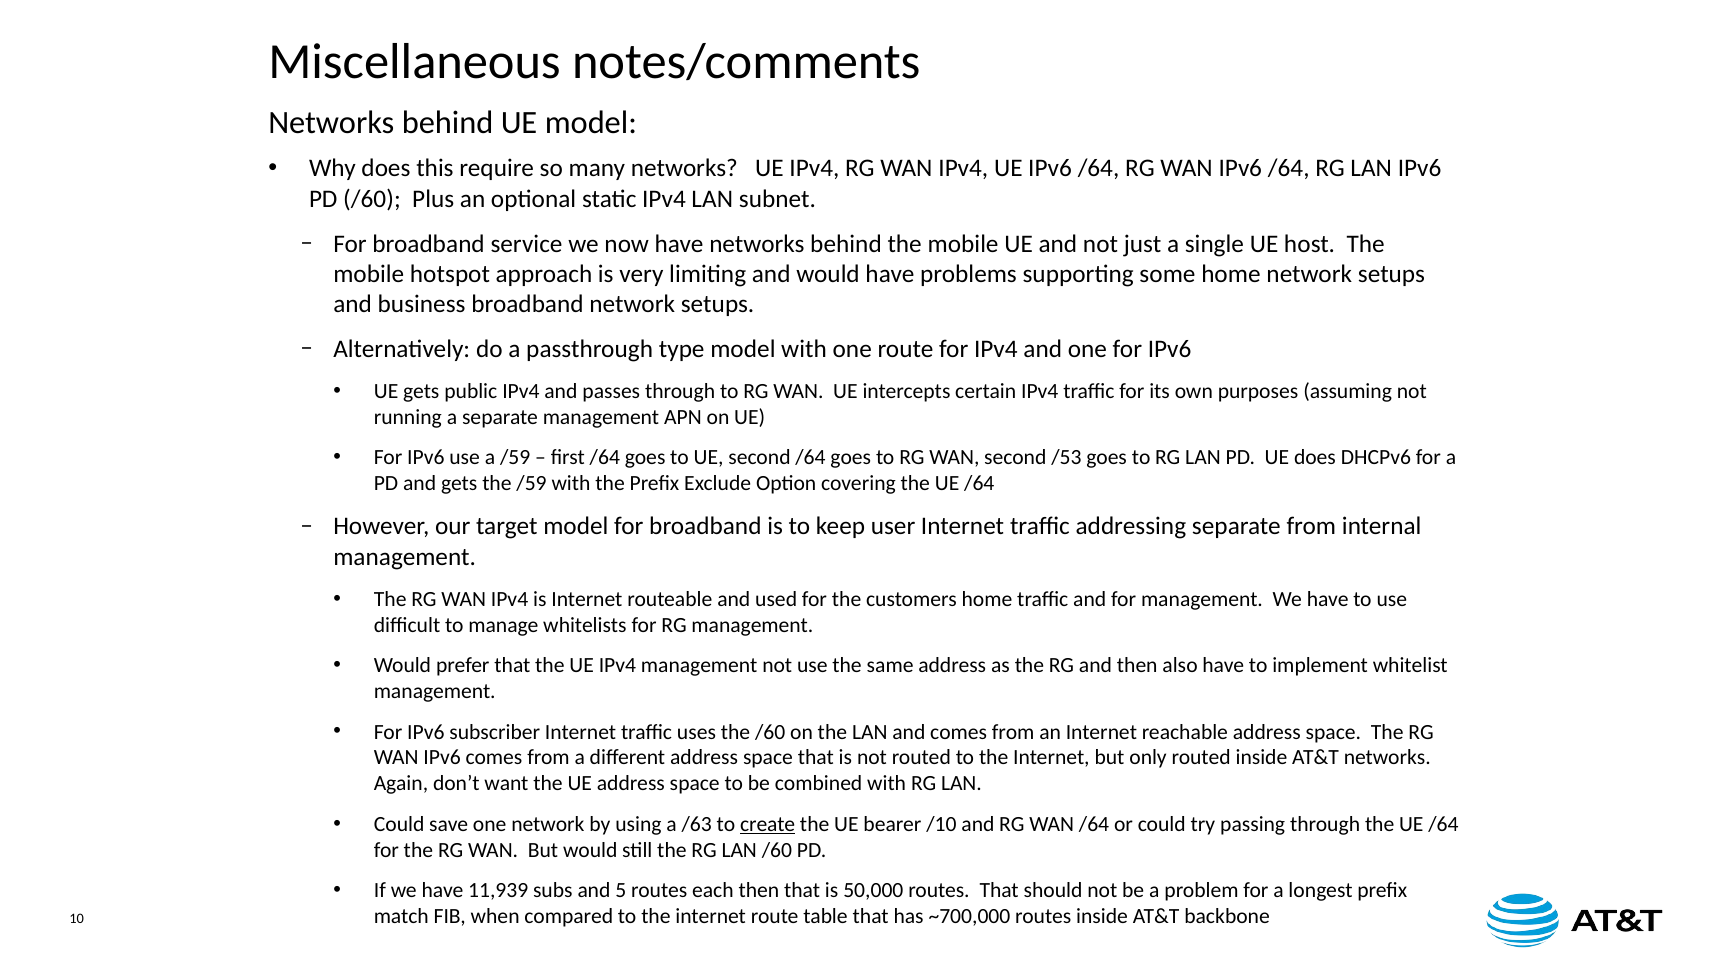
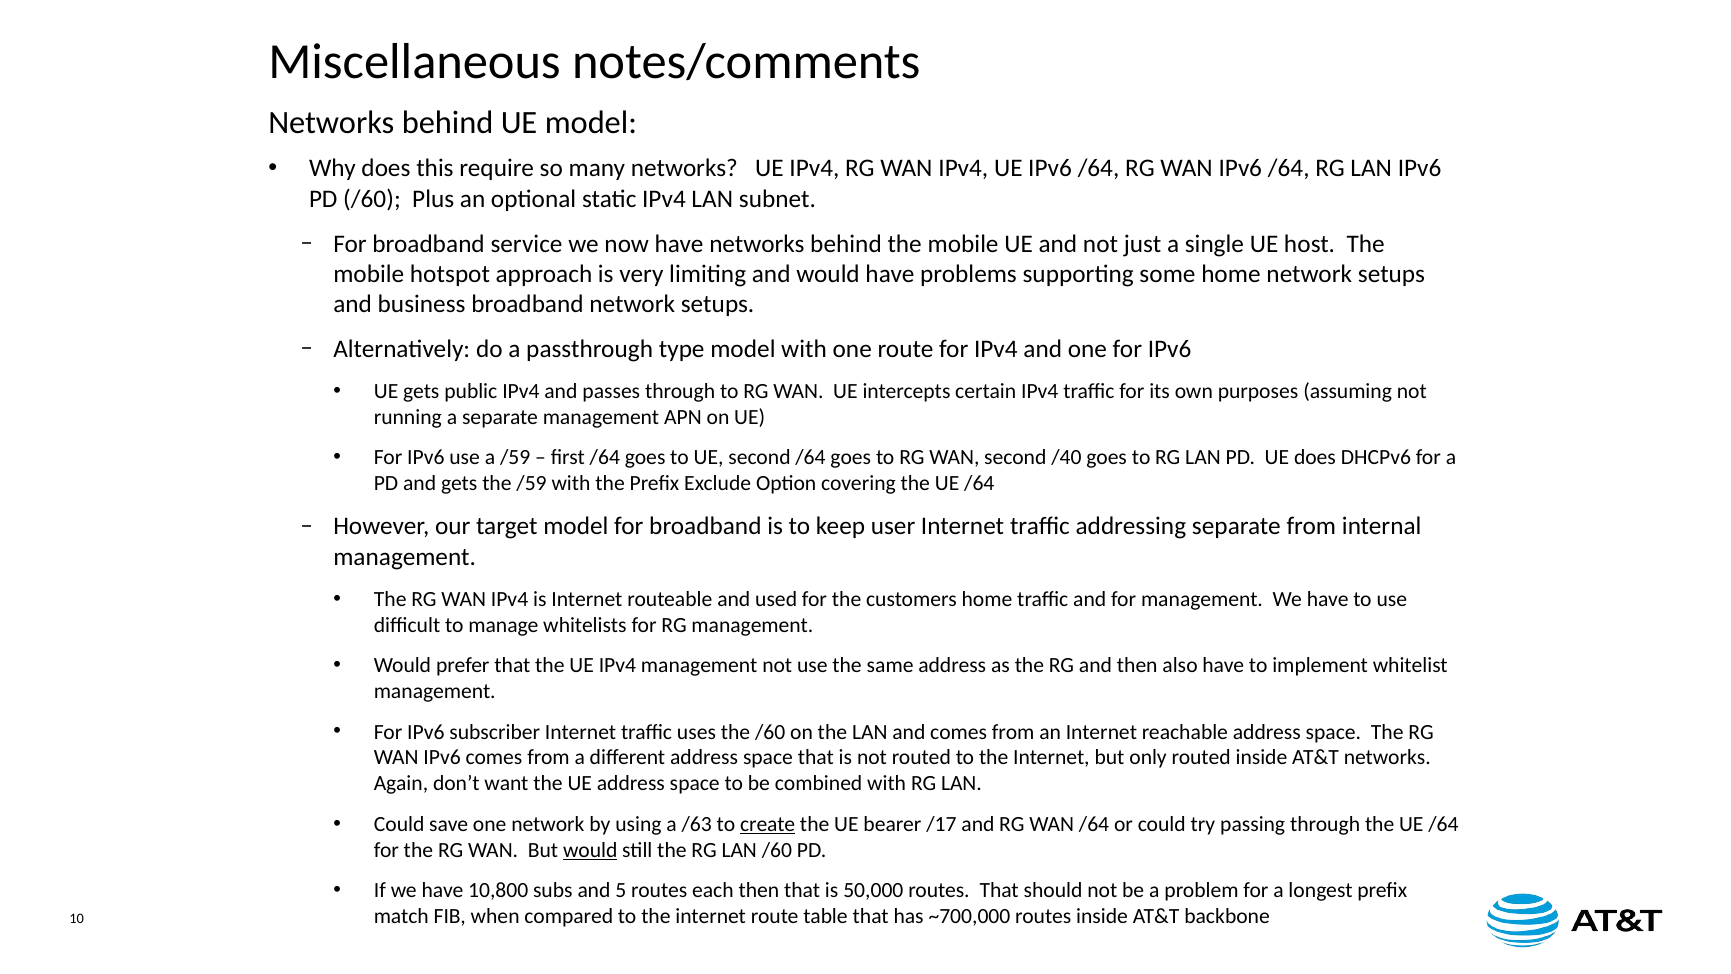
/53: /53 -> /40 (1066, 458)
/10: /10 -> /17 (941, 824)
would underline: none -> present (590, 850)
11,939: 11,939 -> 10,800 (498, 890)
